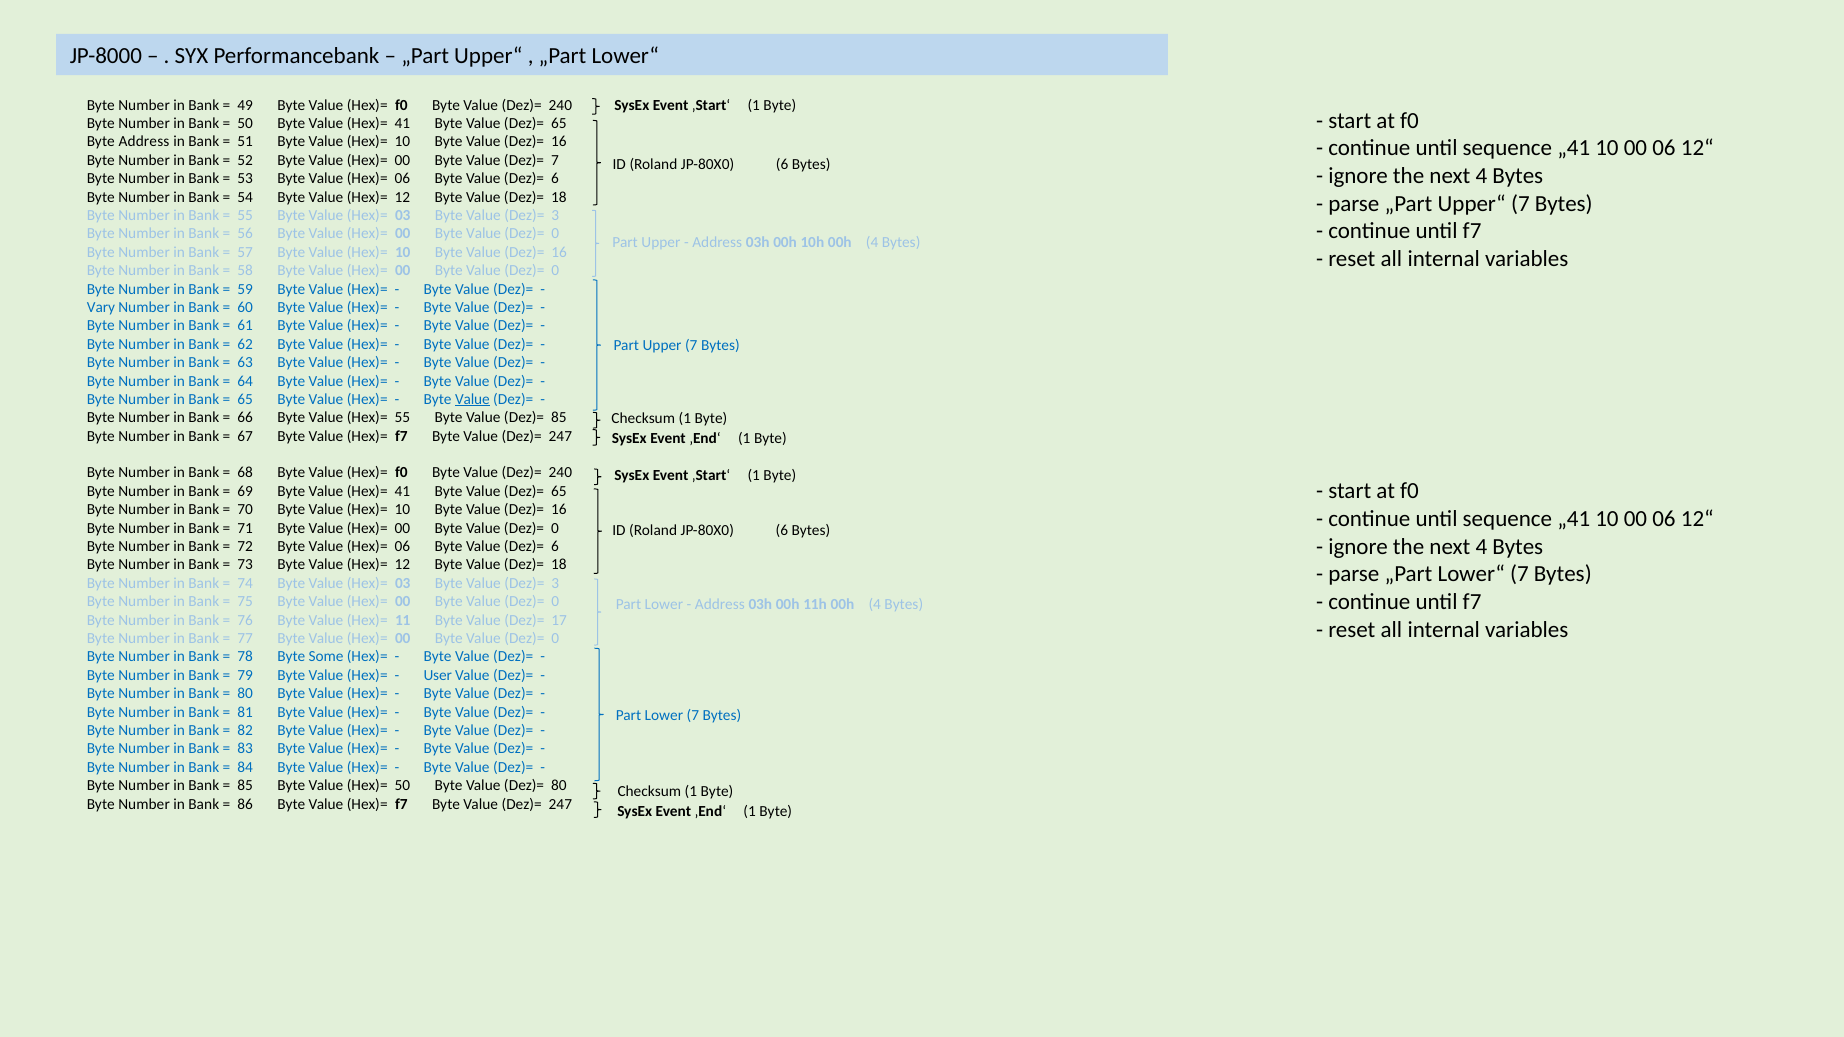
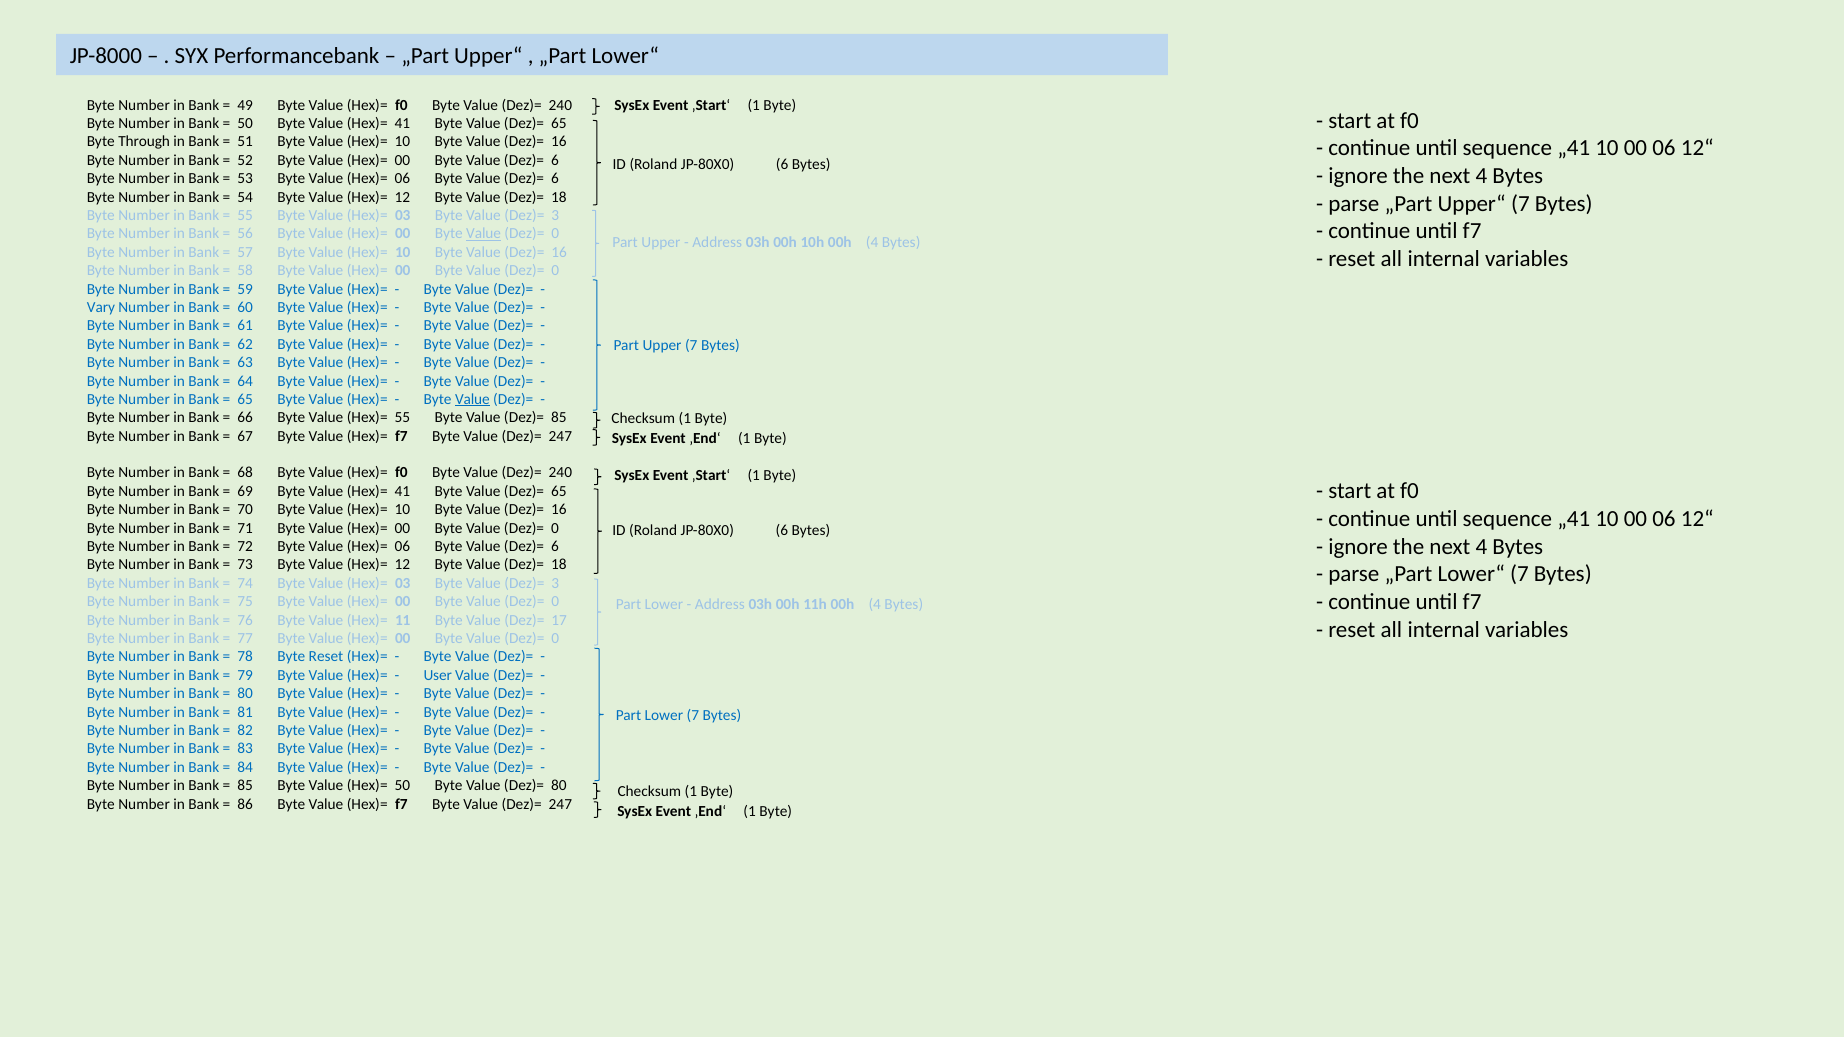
Byte Address: Address -> Through (144, 142)
7: 7 -> 6 (555, 160)
Value underline: none -> present (484, 234)
Byte Some: Some -> Reset (326, 657)
